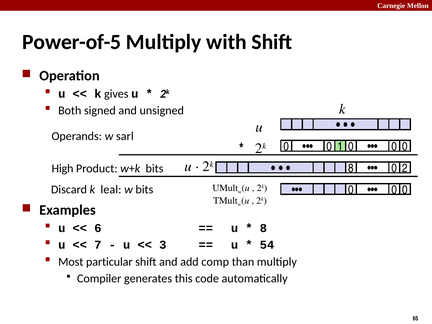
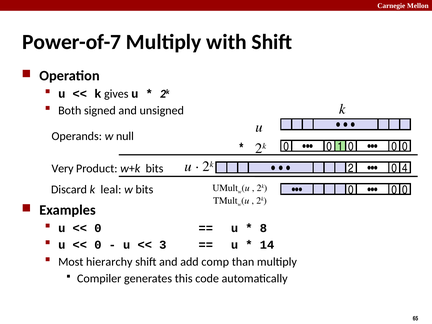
Power-of-5: Power-of-5 -> Power-of-7 (72, 42)
sarl: sarl -> null (125, 136)
8: 8 -> 2 (351, 168)
2: 2 -> 4 (405, 168)
High: High -> Very (63, 169)
6: 6 -> 0 (98, 228)
7: 7 -> 0 (98, 245)
54: 54 -> 14 (267, 245)
particular: particular -> hierarchy (109, 262)
